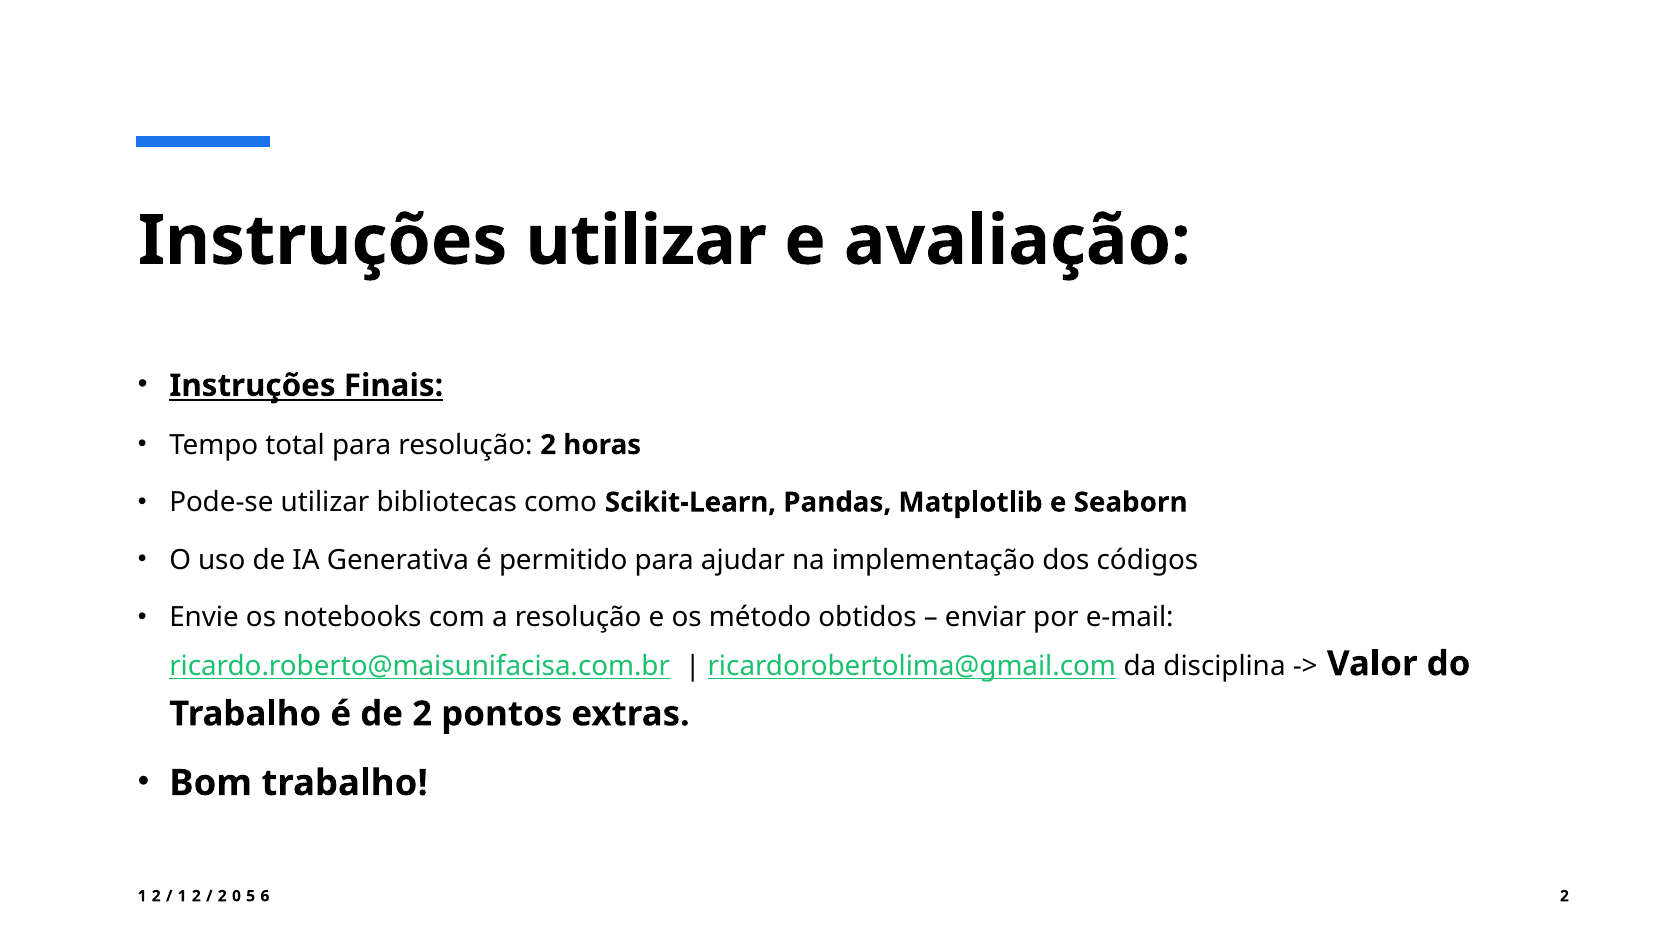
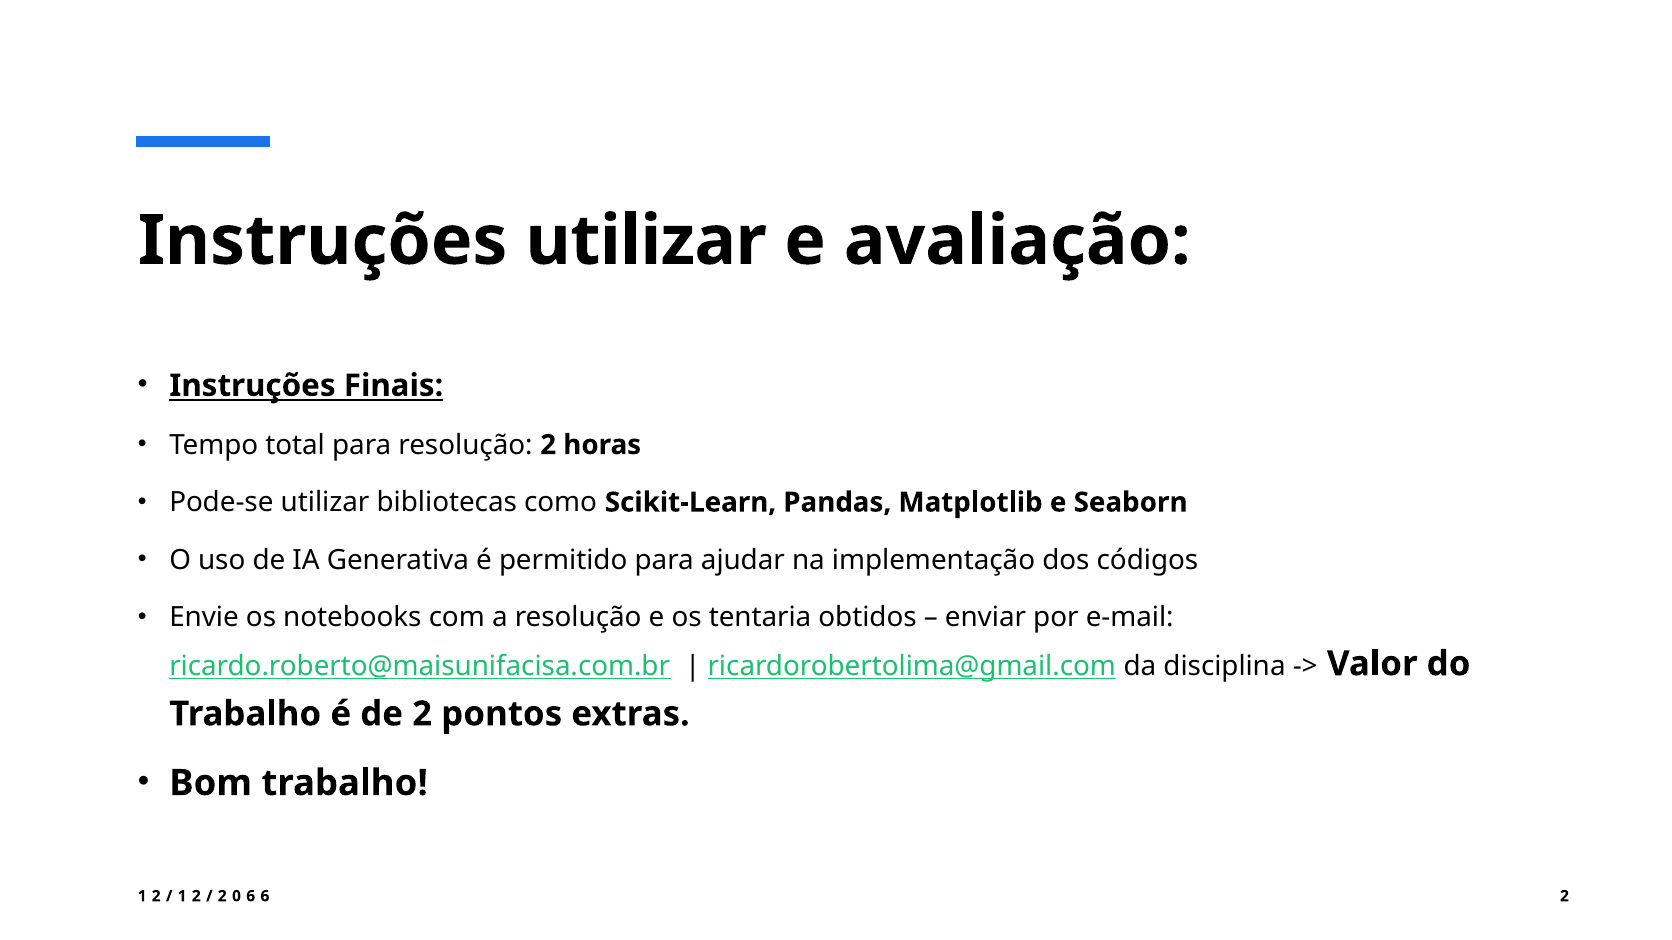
método: método -> tentaria (760, 618)
5: 5 -> 6 (251, 897)
